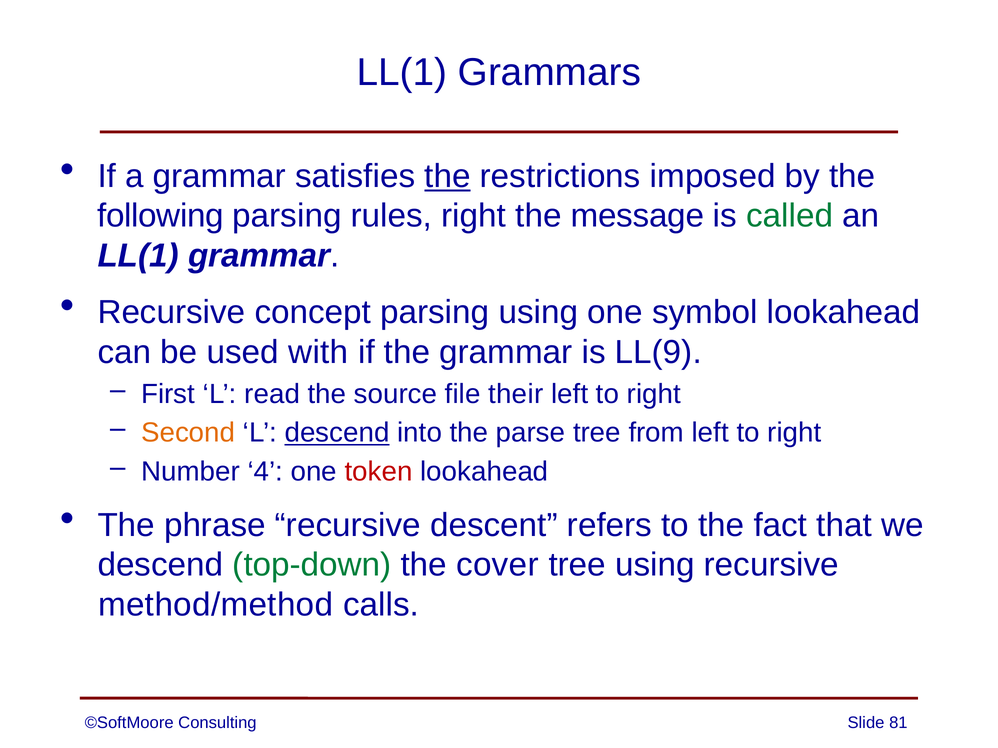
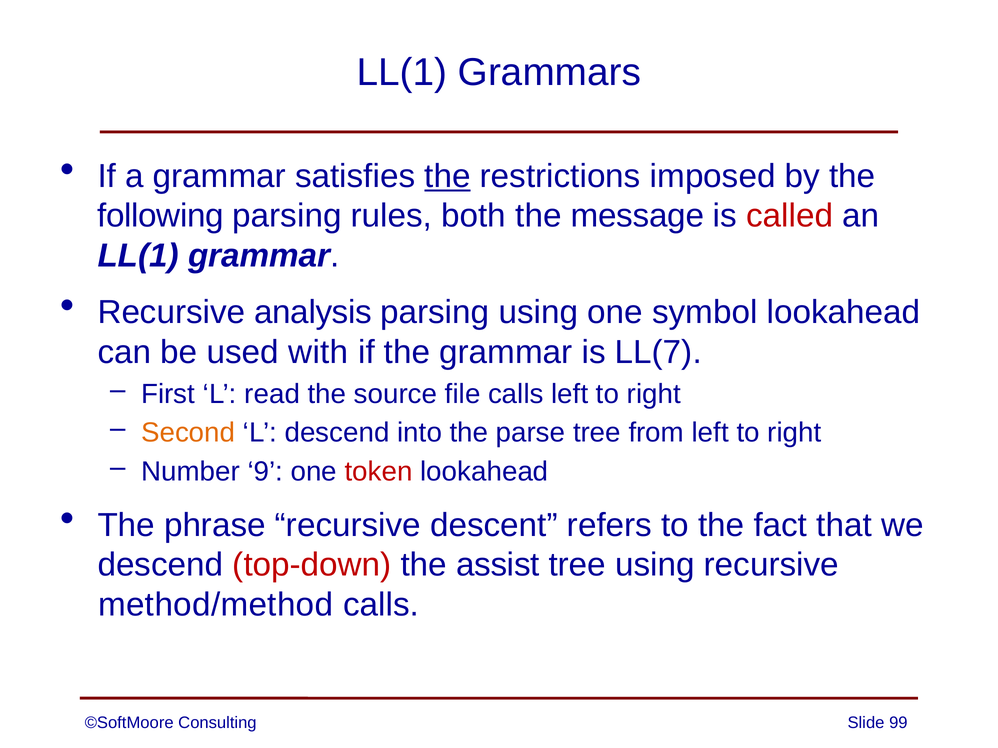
rules right: right -> both (474, 216)
called colour: green -> red (790, 216)
concept: concept -> analysis (313, 313)
LL(9: LL(9 -> LL(7 (658, 352)
file their: their -> calls (516, 394)
descend underline: present -> none (337, 433)
4: 4 -> 9 (265, 472)
top-down colour: green -> red (312, 565)
cover: cover -> assist (498, 565)
81: 81 -> 99 (898, 723)
